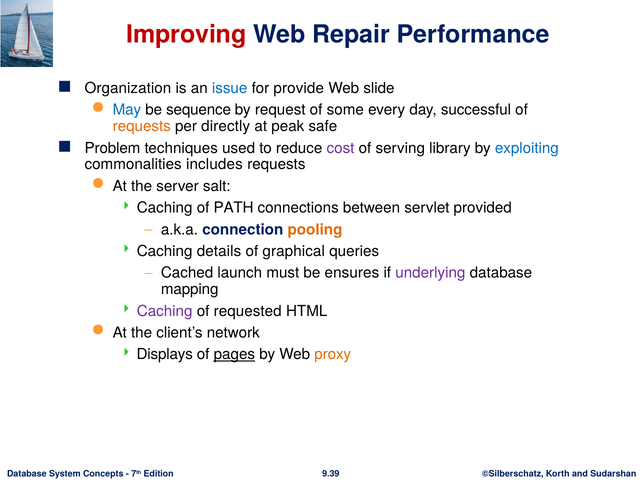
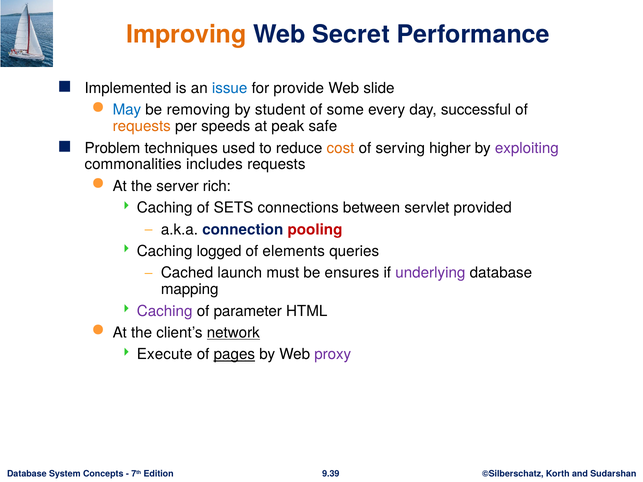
Improving colour: red -> orange (186, 35)
Repair: Repair -> Secret (351, 35)
Organization: Organization -> Implemented (128, 88)
sequence: sequence -> removing (198, 110)
request: request -> student (280, 110)
directly: directly -> speeds (226, 126)
cost colour: purple -> orange (341, 148)
library: library -> higher (450, 148)
exploiting colour: blue -> purple (527, 148)
salt: salt -> rich (217, 186)
PATH: PATH -> SETS (233, 208)
pooling colour: orange -> red (315, 230)
details: details -> logged (219, 251)
graphical: graphical -> elements (294, 251)
requested: requested -> parameter (248, 311)
network underline: none -> present (233, 333)
Displays: Displays -> Execute (165, 355)
proxy colour: orange -> purple (333, 355)
